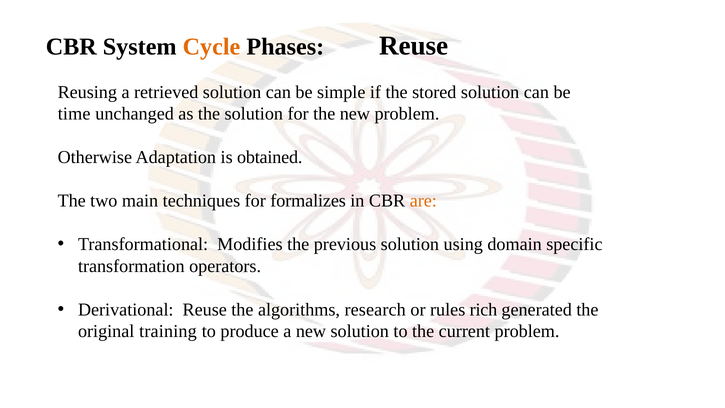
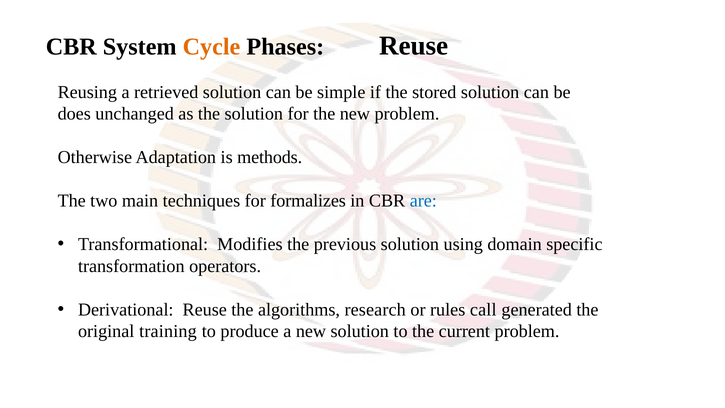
time: time -> does (74, 114)
obtained: obtained -> methods (270, 157)
are colour: orange -> blue (423, 201)
rich: rich -> call (483, 310)
